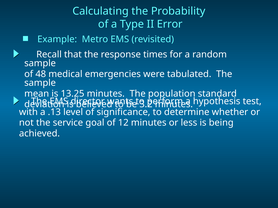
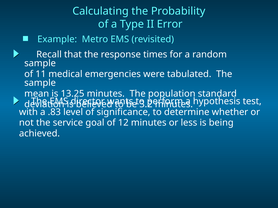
48: 48 -> 11 (41, 74)
.13: .13 -> .83 (54, 112)
